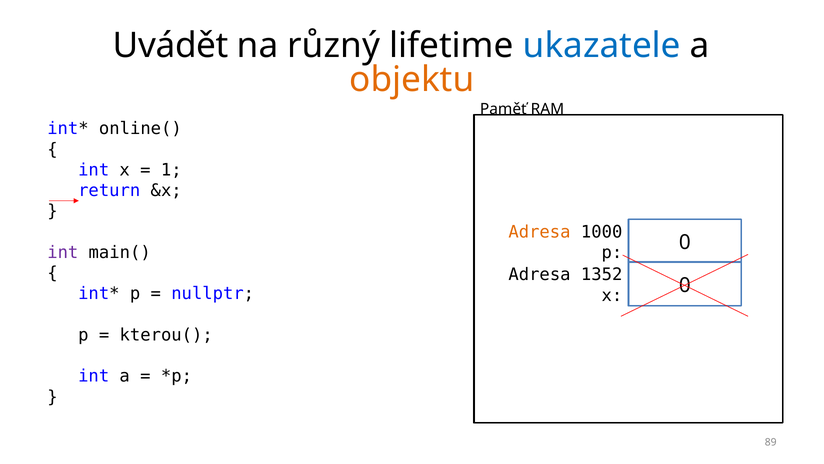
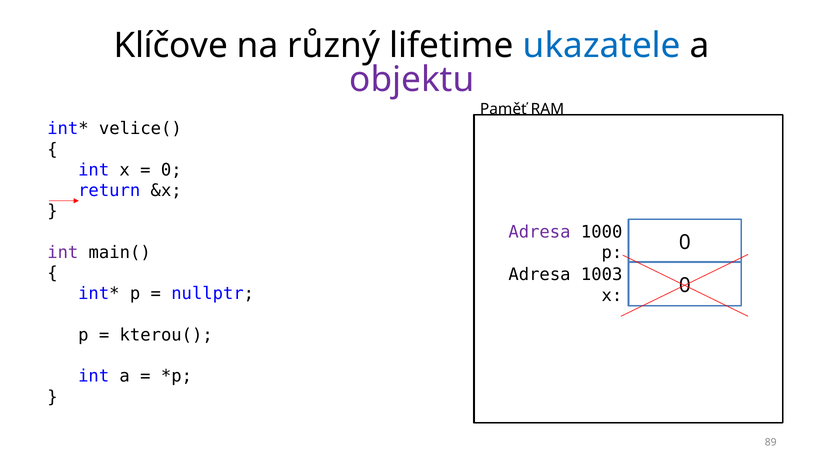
Uvádět: Uvádět -> Klíčove (171, 46)
objektu colour: orange -> purple (412, 79)
online(: online( -> velice( (140, 129)
1: 1 -> 0 (171, 170)
Adresa colour: orange -> purple (539, 232)
1352: 1352 -> 1003 (602, 274)
